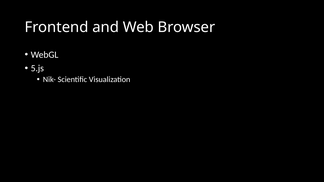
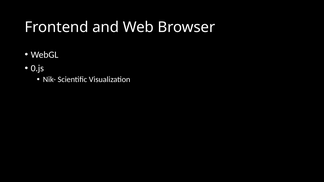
5.js: 5.js -> 0.js (37, 68)
